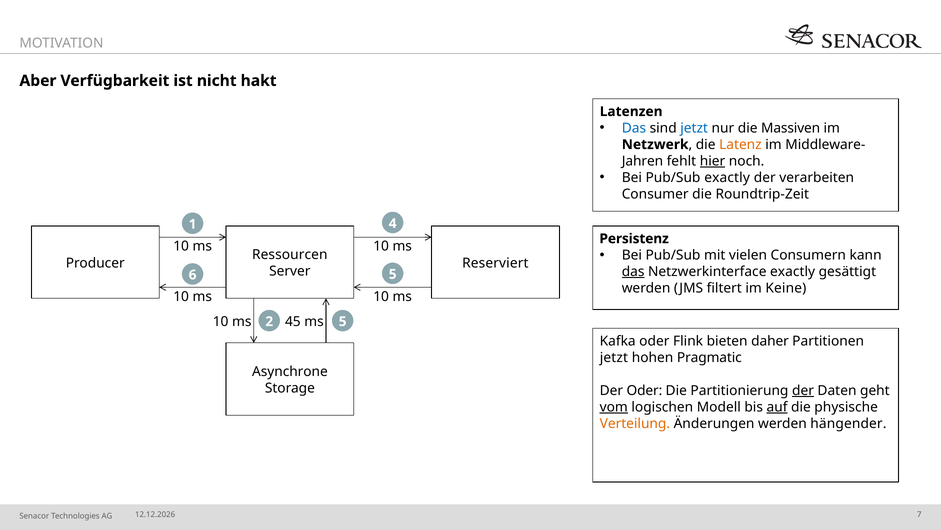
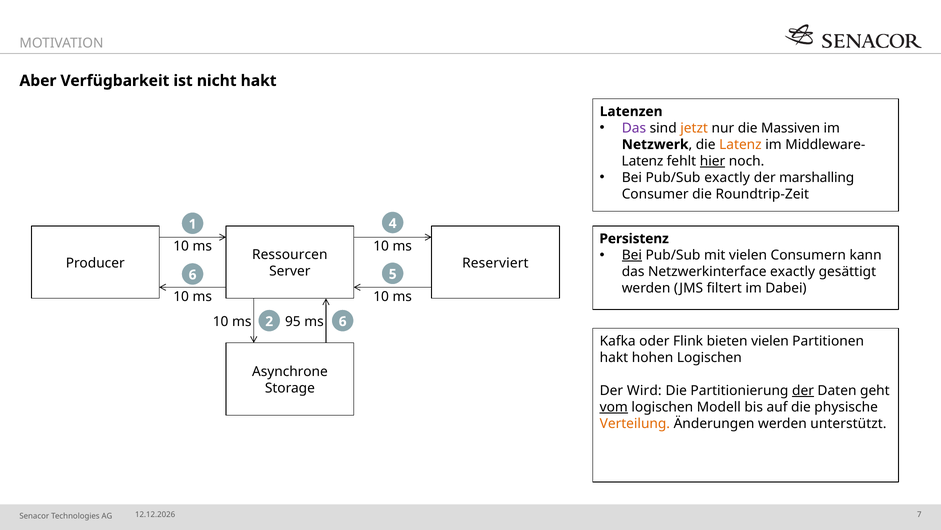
Das colour: blue -> purple (634, 128)
jetzt colour: blue -> orange (694, 128)
Jahren: Jahren -> Latenz (642, 161)
verarbeiten: verarbeiten -> marshalling (817, 177)
Bei underline: none -> present (632, 255)
das underline: present -> none (633, 271)
Keine: Keine -> Dabei (786, 288)
45: 45 -> 95 (293, 321)
2 5: 5 -> 6 (343, 321)
bieten daher: daher -> vielen (770, 341)
jetzt: jetzt -> hakt (614, 357)
hohen Pragmatic: Pragmatic -> Logischen (709, 357)
Der Oder: Oder -> Wird (644, 390)
auf underline: present -> none (777, 407)
hängender: hängender -> unterstützt (848, 423)
